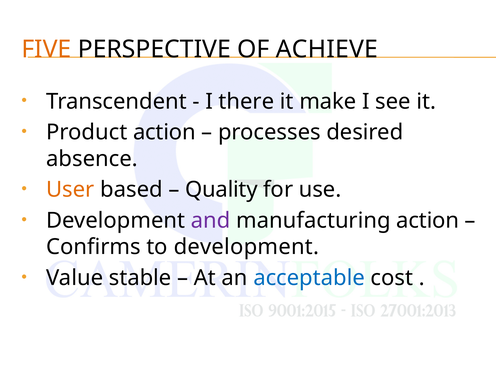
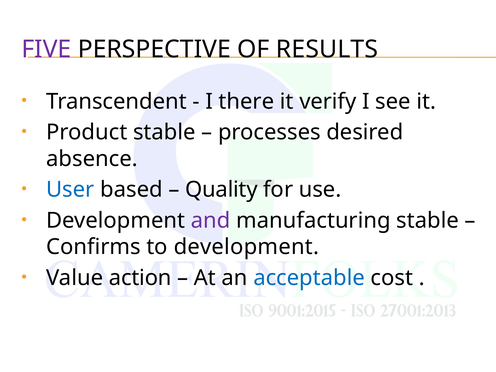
FIVE colour: orange -> purple (46, 49)
ACHIEVE: ACHIEVE -> RESULTS (327, 49)
make: make -> verify (328, 102)
Product action: action -> stable (164, 132)
User colour: orange -> blue (70, 190)
manufacturing action: action -> stable (428, 221)
stable: stable -> action (140, 278)
